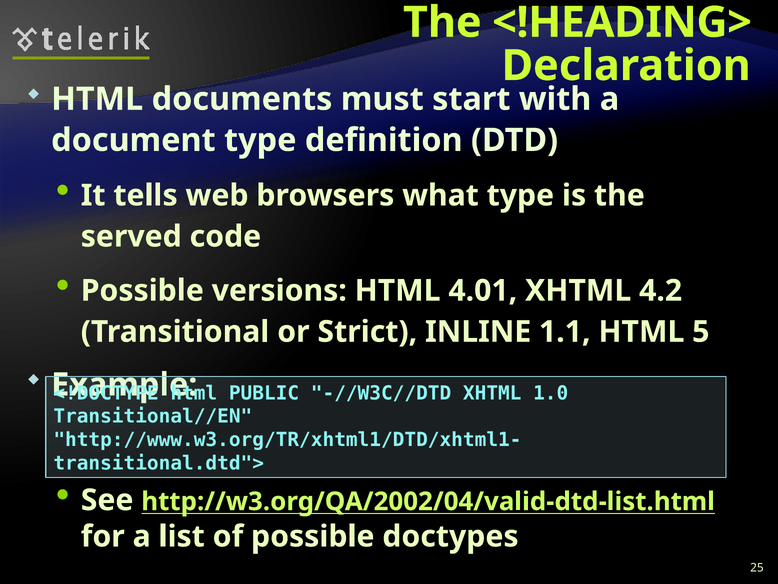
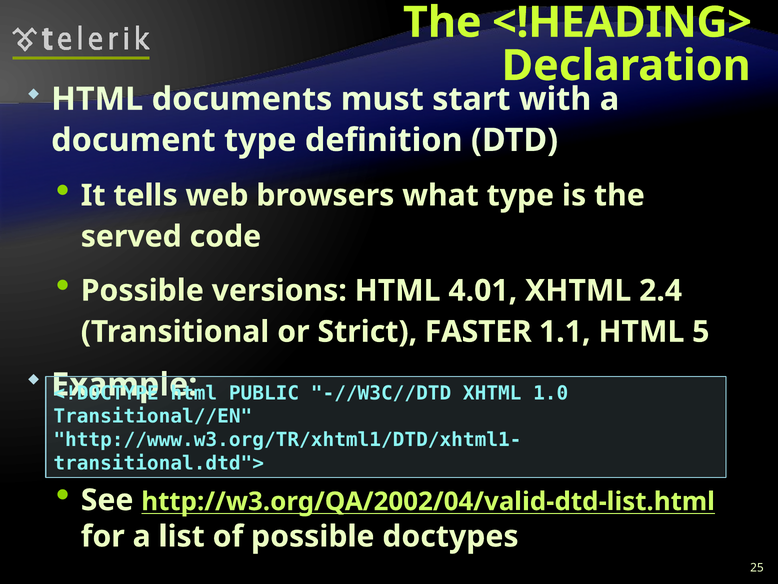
4.2: 4.2 -> 2.4 (661, 290)
INLINE: INLINE -> FASTER (478, 332)
